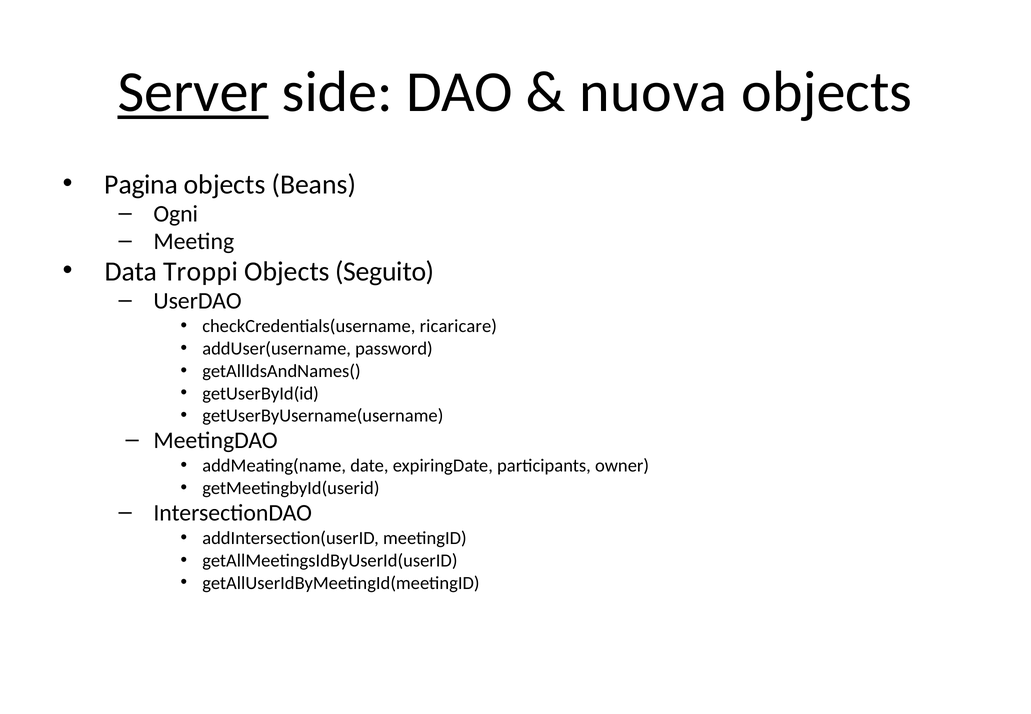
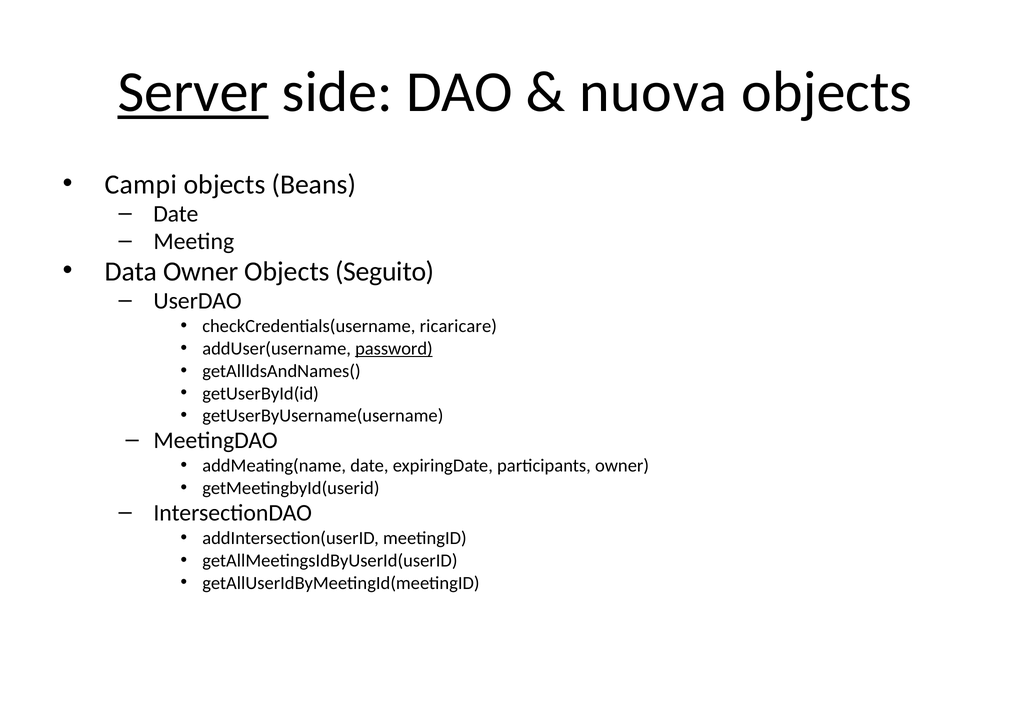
Pagina: Pagina -> Campi (141, 184)
Ogni: Ogni -> Date (176, 214)
Data Troppi: Troppi -> Owner (201, 271)
password underline: none -> present (394, 349)
